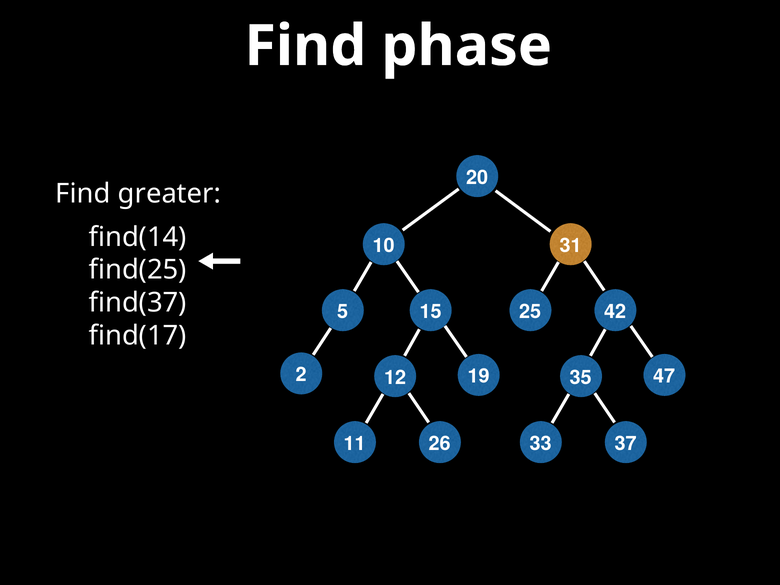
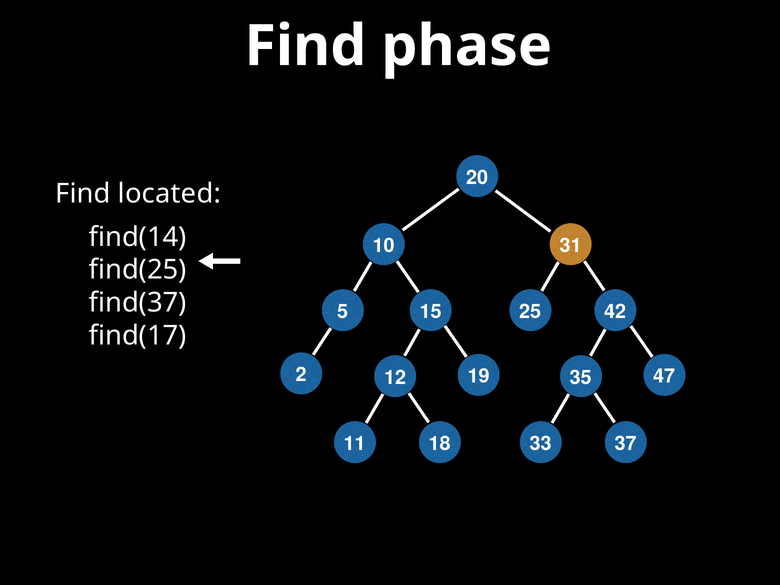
greater: greater -> located (169, 194)
26: 26 -> 18 (440, 444)
